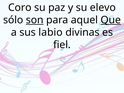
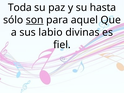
Coro: Coro -> Toda (20, 8)
elevo: elevo -> hasta (103, 8)
Que underline: present -> none (111, 20)
